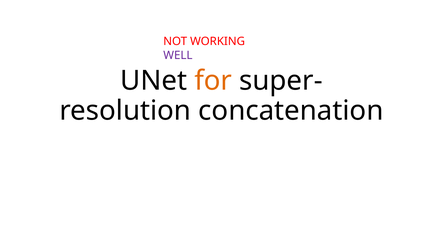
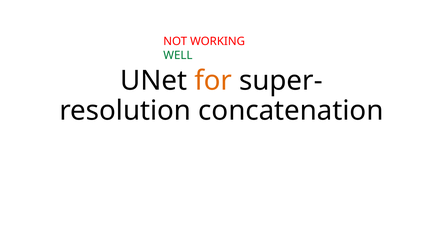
WELL colour: purple -> green (178, 55)
